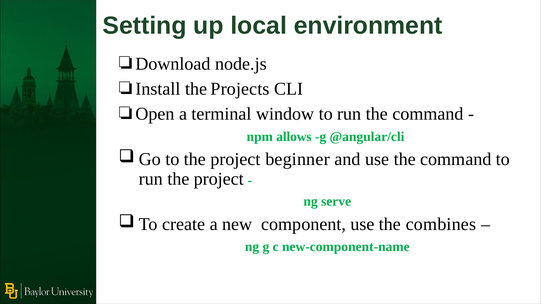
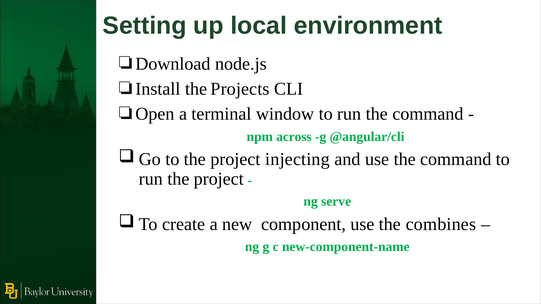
allows: allows -> across (294, 137)
beginner: beginner -> injecting (298, 159)
